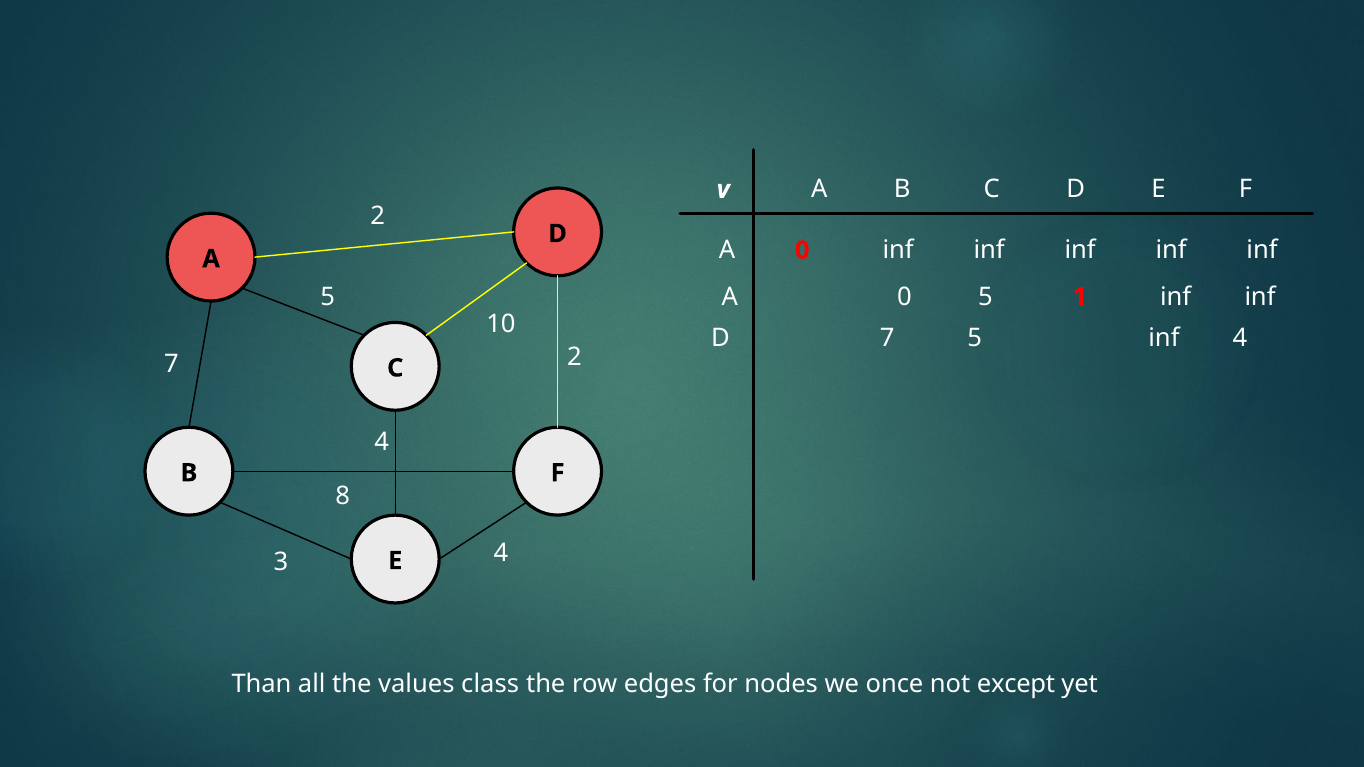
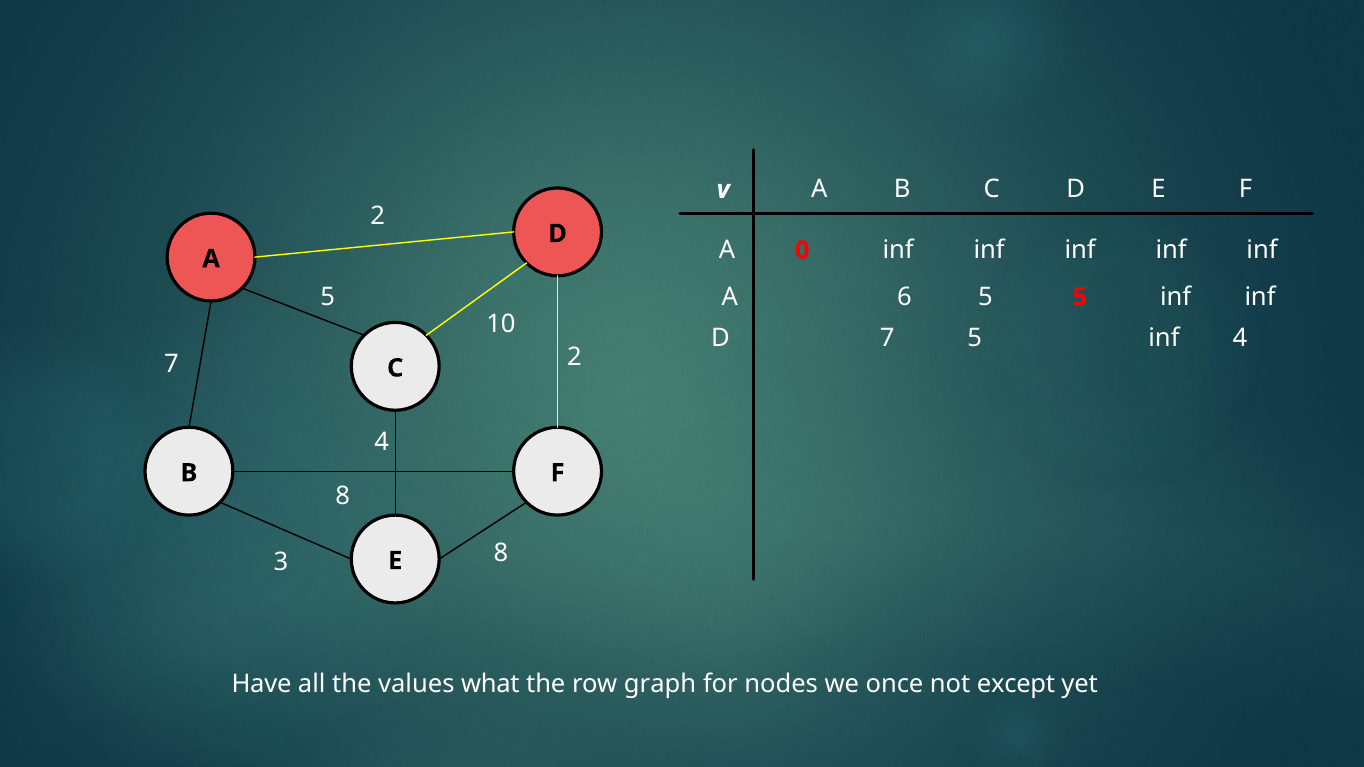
0: 0 -> 6 (904, 297)
5 1: 1 -> 5 (1080, 297)
3 4: 4 -> 8 (501, 553)
Than: Than -> Have (261, 684)
class: class -> what (490, 684)
edges: edges -> graph (660, 684)
